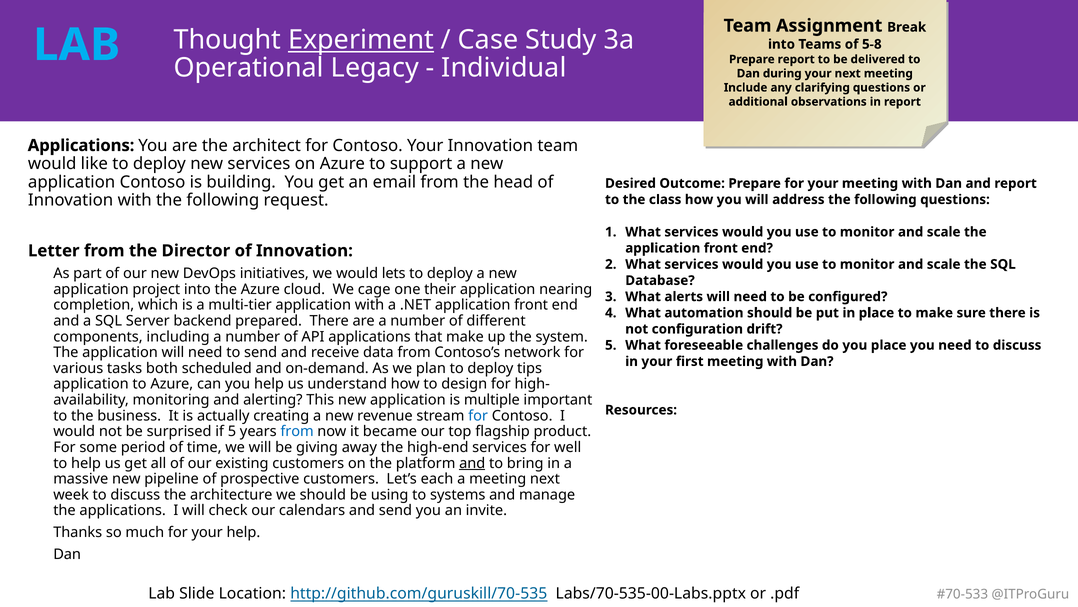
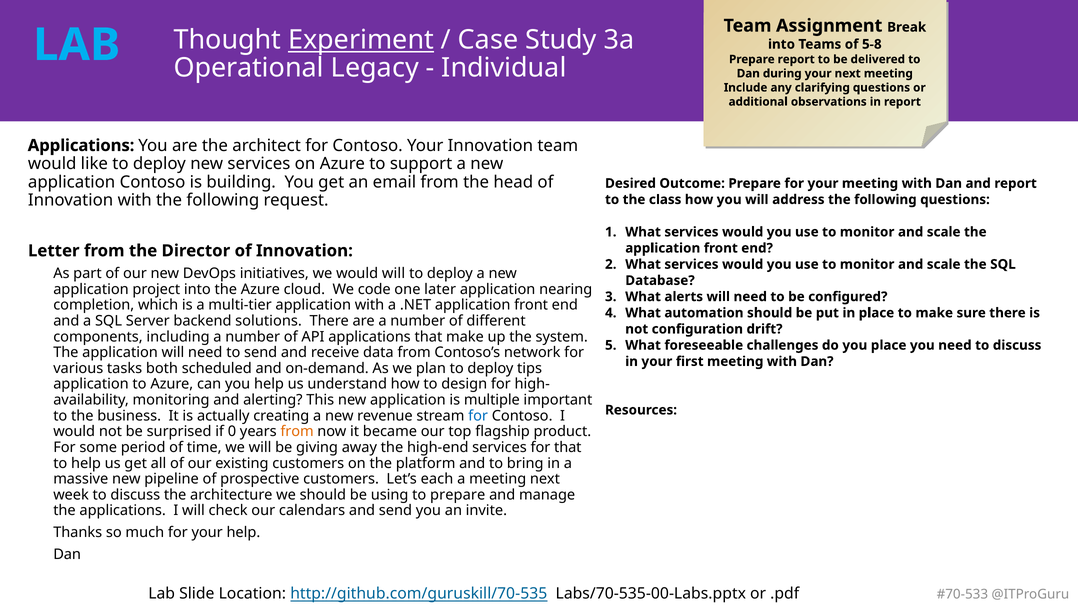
would lets: lets -> will (394, 273)
cage: cage -> code (374, 289)
their: their -> later (440, 289)
prepared: prepared -> solutions (269, 321)
if 5: 5 -> 0 (232, 431)
from colour: blue -> orange (297, 431)
for well: well -> that (568, 447)
and underline: present -> none (472, 463)
to systems: systems -> prepare (458, 494)
